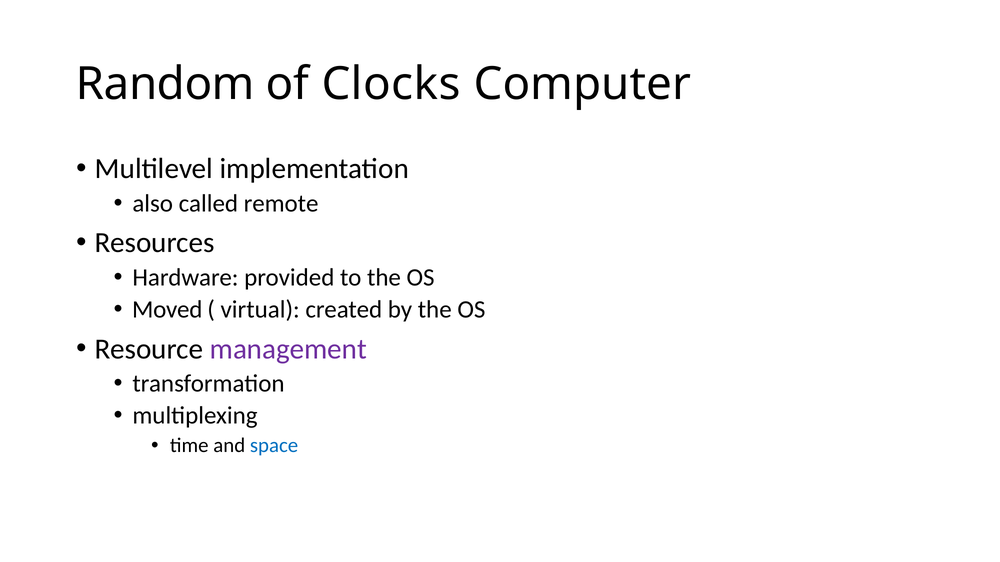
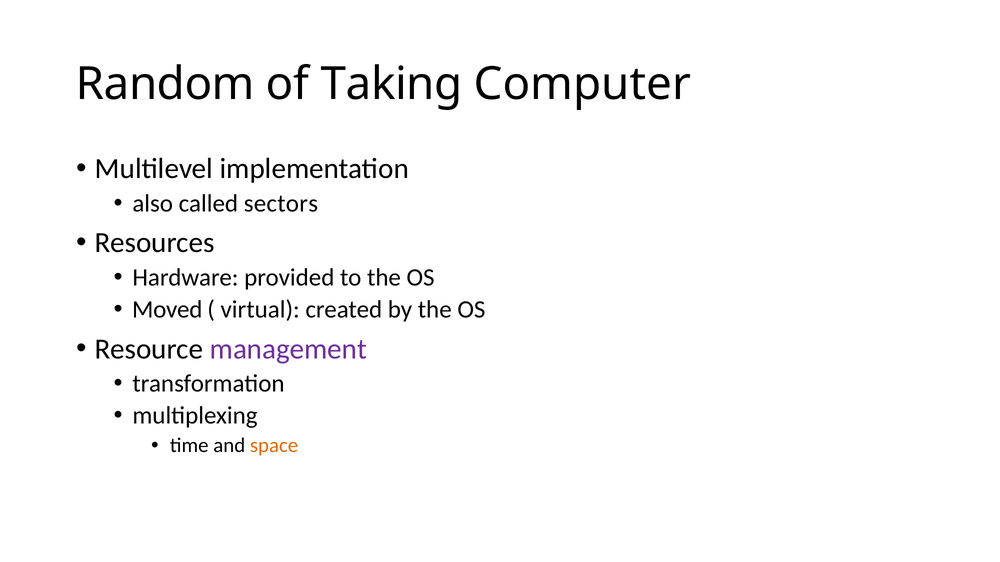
Clocks: Clocks -> Taking (392, 84)
remote: remote -> sectors (281, 203)
space colour: blue -> orange (274, 446)
